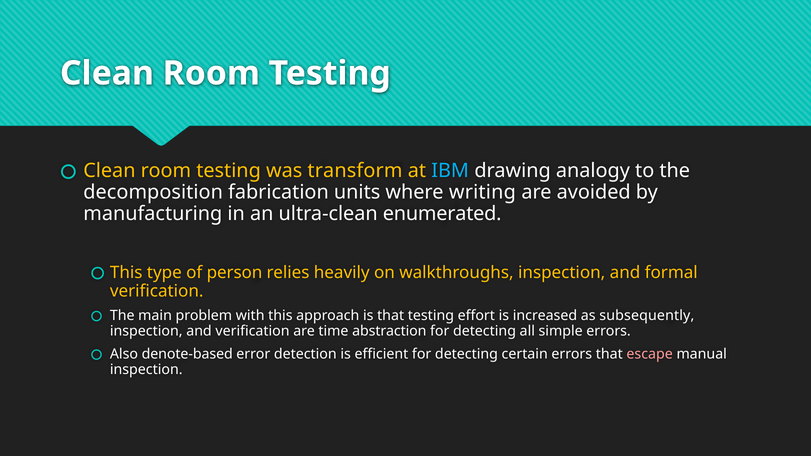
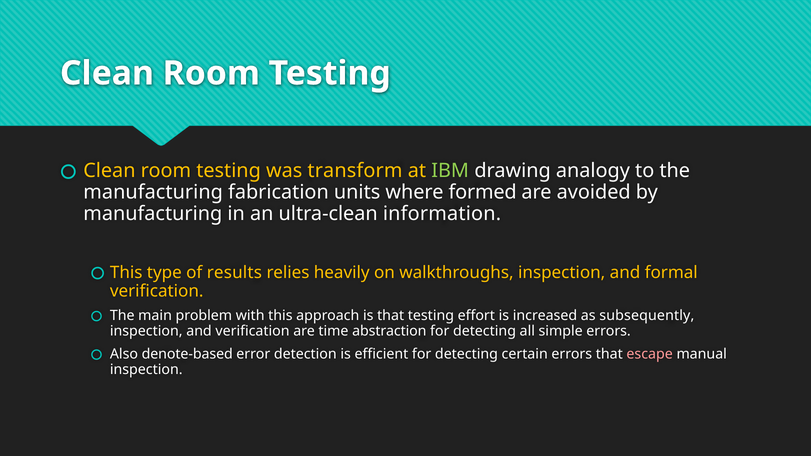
IBM colour: light blue -> light green (450, 171)
decomposition: decomposition -> manufacturing (153, 192)
writing: writing -> formed (483, 192)
enumerated: enumerated -> information (442, 214)
person: person -> results (234, 273)
